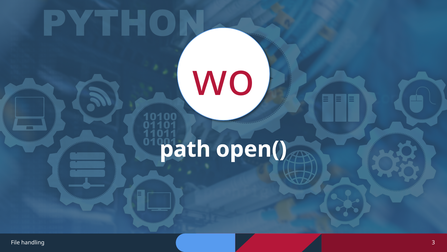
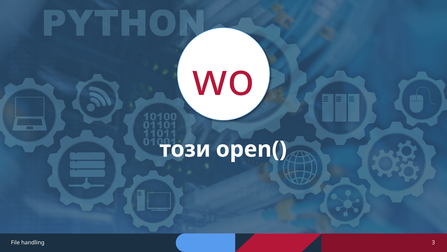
path: path -> този (185, 149)
